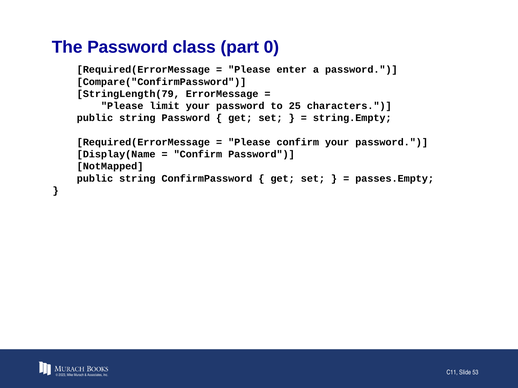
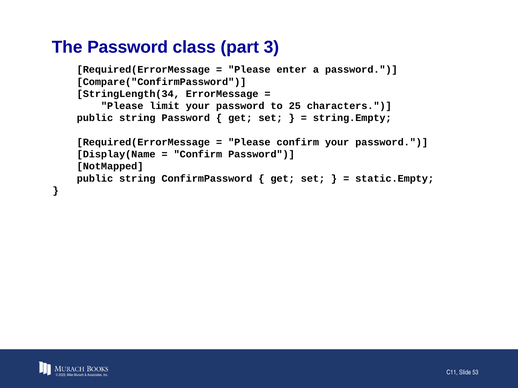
0: 0 -> 3 (271, 47)
StringLength(79: StringLength(79 -> StringLength(34 (128, 94)
passes.Empty: passes.Empty -> static.Empty (395, 179)
